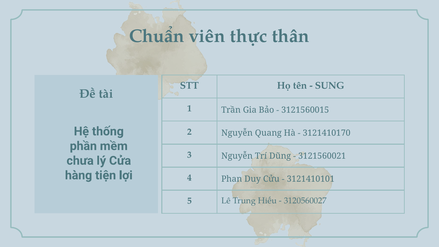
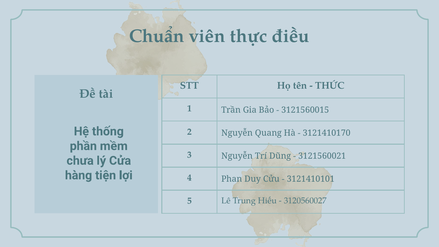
thân: thân -> điều (291, 36)
SUNG: SUNG -> THỨC (330, 86)
